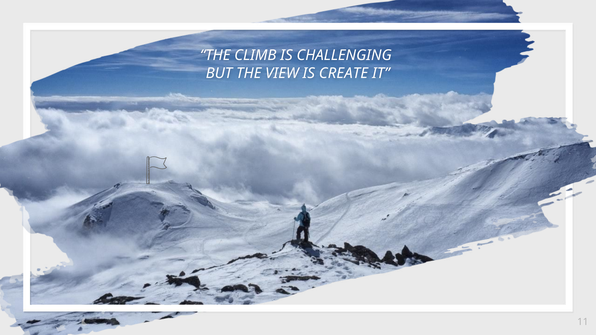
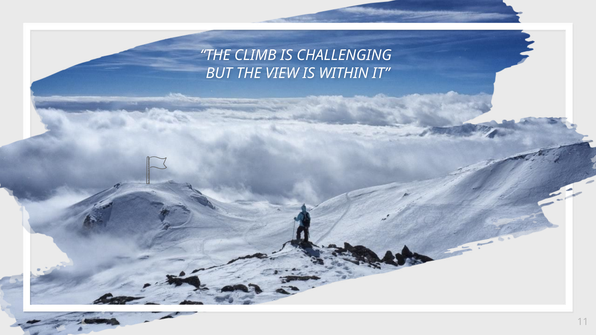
CREATE: CREATE -> WITHIN (344, 73)
